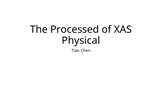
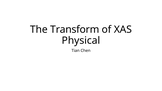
Processed: Processed -> Transform (75, 30)
